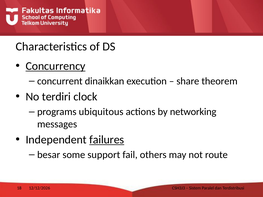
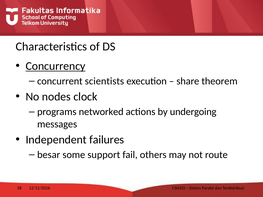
dinaikkan: dinaikkan -> scientists (104, 81)
terdiri: terdiri -> nodes (56, 97)
ubiquitous: ubiquitous -> networked (101, 112)
networking: networking -> undergoing (193, 112)
failures underline: present -> none (107, 140)
